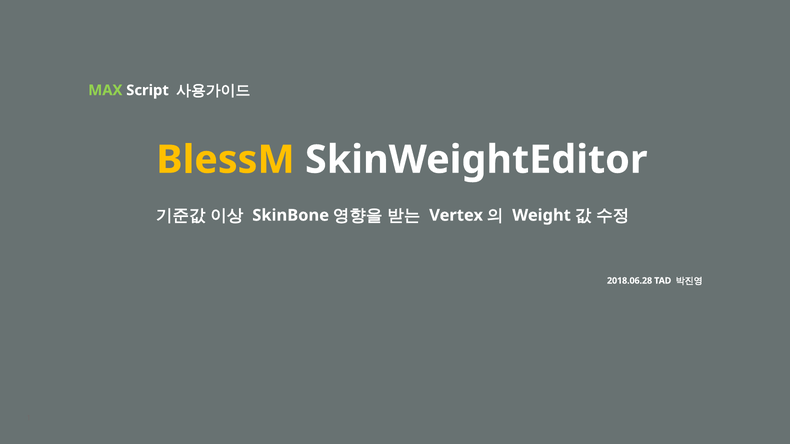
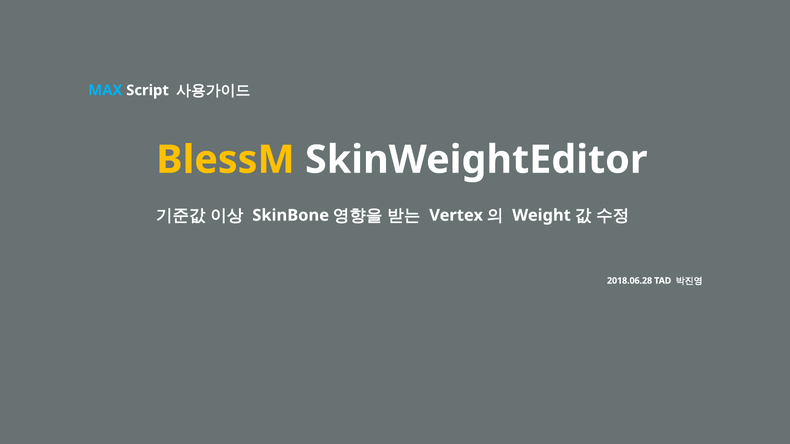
MAX colour: light green -> light blue (105, 90)
